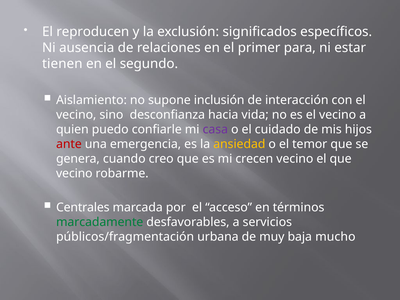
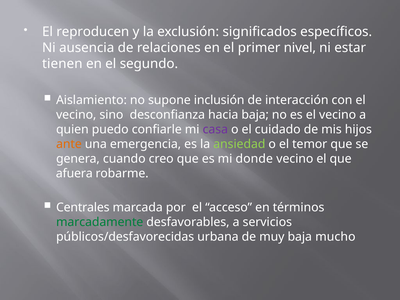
para: para -> nivel (300, 48)
hacia vida: vida -> baja (255, 115)
ante colour: red -> orange (69, 144)
ansiedad colour: yellow -> light green (239, 144)
crecen: crecen -> donde (254, 159)
vecino: vecino -> afuera (74, 173)
públicos/fragmentación: públicos/fragmentación -> públicos/desfavorecidas (125, 237)
